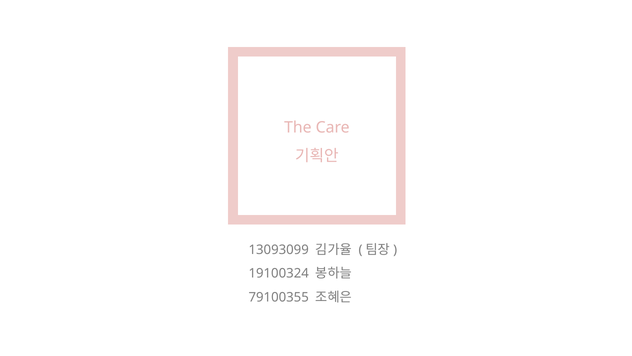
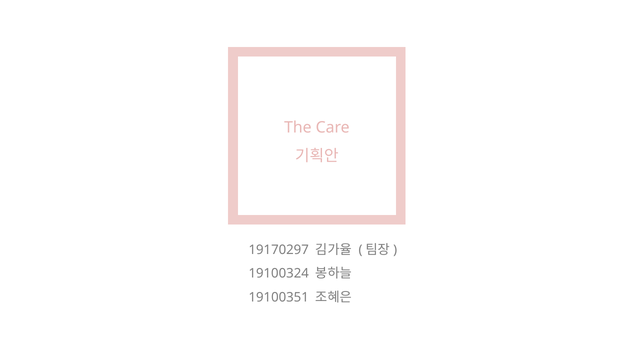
13093099: 13093099 -> 19170297 (279, 249)
79100355: 79100355 -> 19100351 (279, 297)
